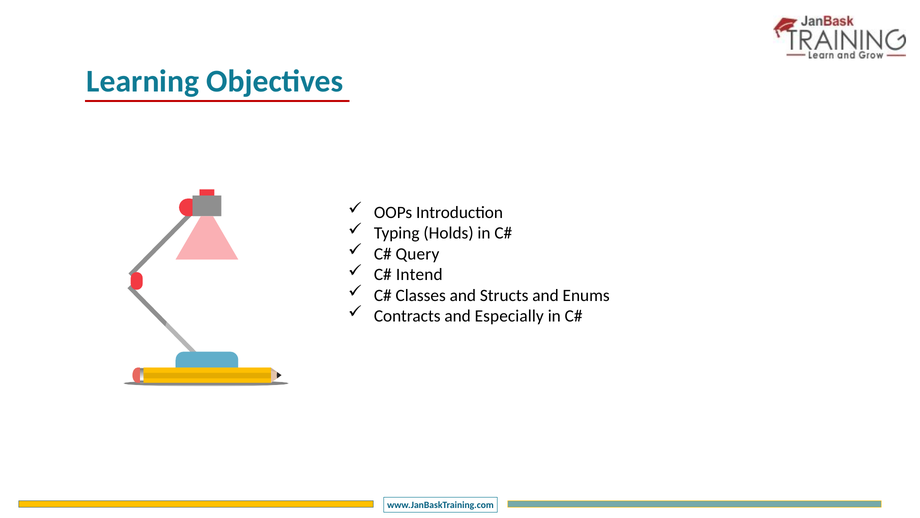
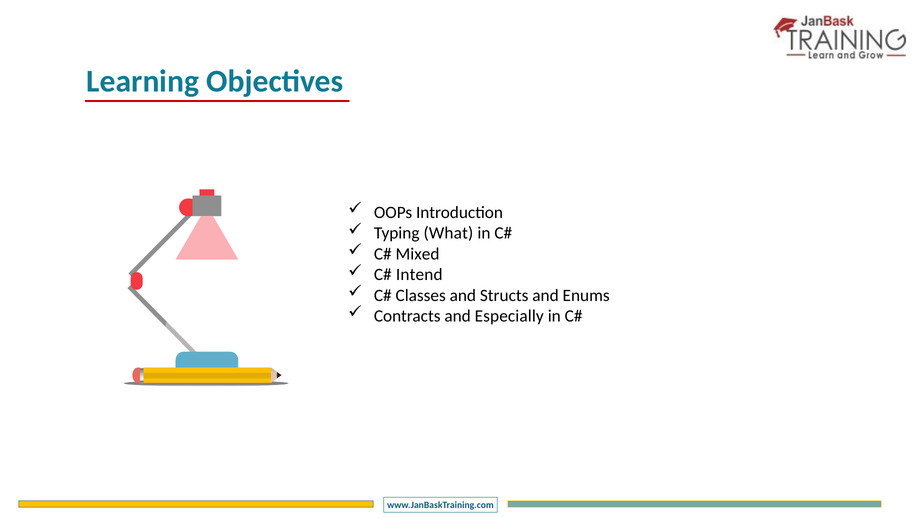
Holds: Holds -> What (448, 233)
Query: Query -> Mixed (418, 254)
